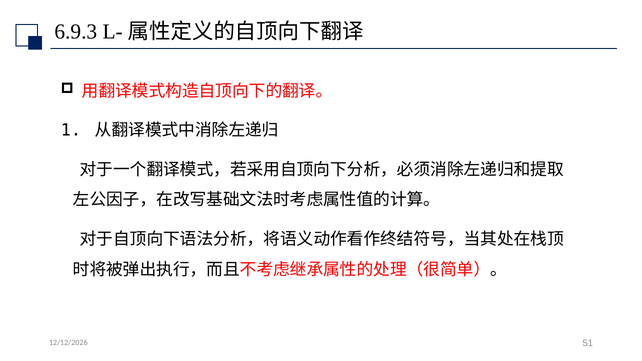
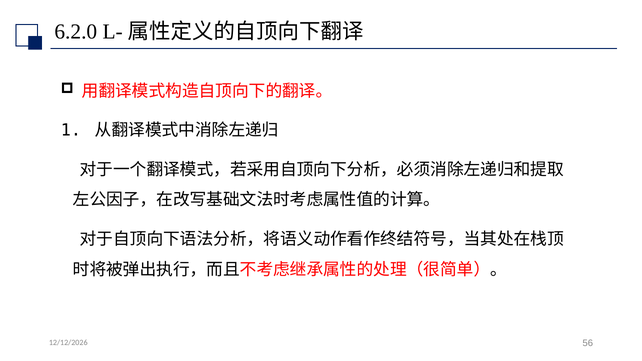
6.9.3: 6.9.3 -> 6.2.0 (76, 32)
51: 51 -> 56 (588, 343)
